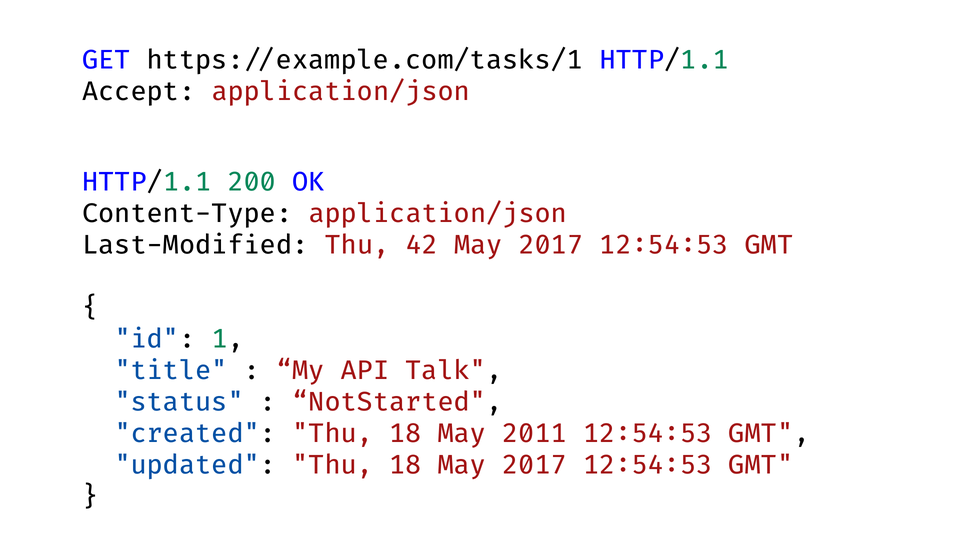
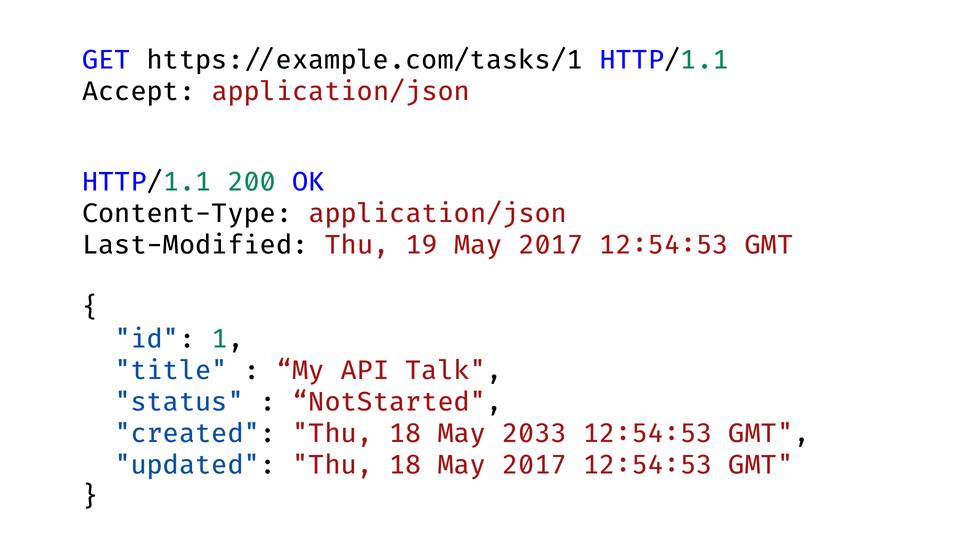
42: 42 -> 19 (422, 245)
2011: 2011 -> 2033 (535, 434)
